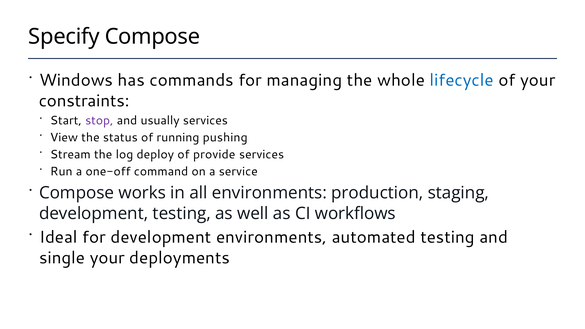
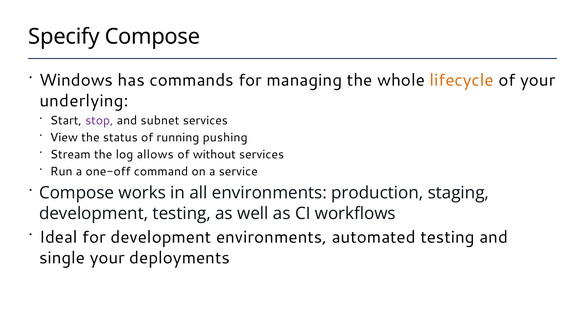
lifecycle colour: blue -> orange (462, 80)
constraints: constraints -> underlying (84, 101)
usually: usually -> subnet (160, 120)
deploy: deploy -> allows (155, 155)
provide: provide -> without (214, 155)
